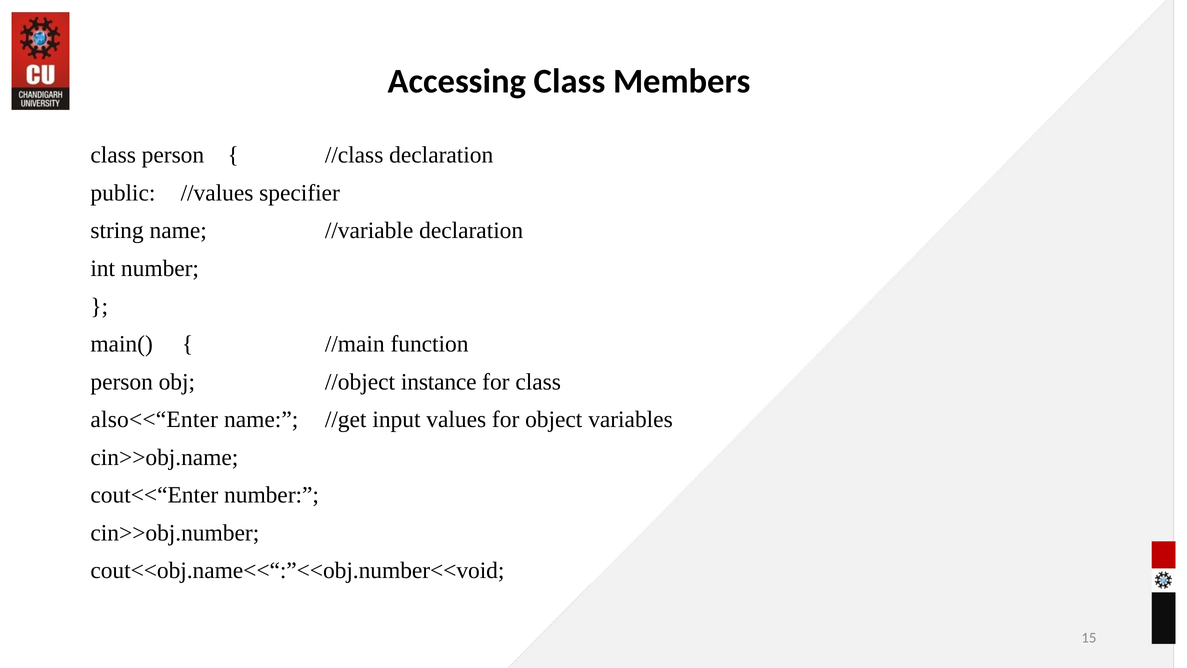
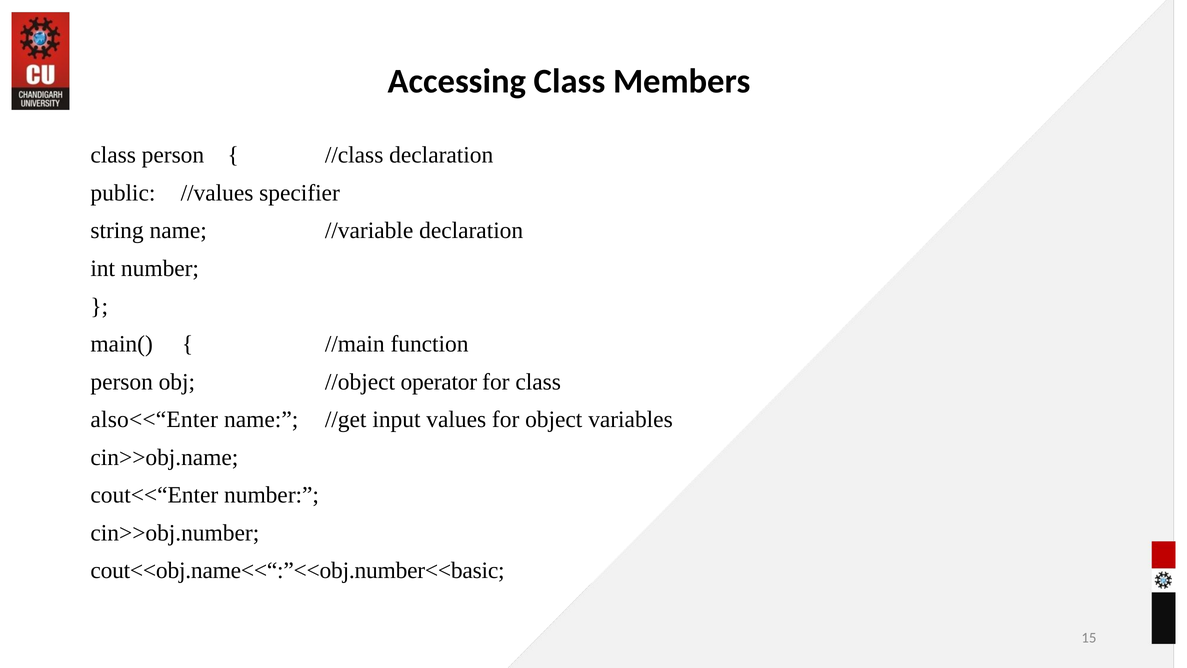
instance: instance -> operator (439, 382)
cout<<obj.name<<“:”<<obj.number<<void: cout<<obj.name<<“:”<<obj.number<<void -> cout<<obj.name<<“:”<<obj.number<<basic (298, 570)
